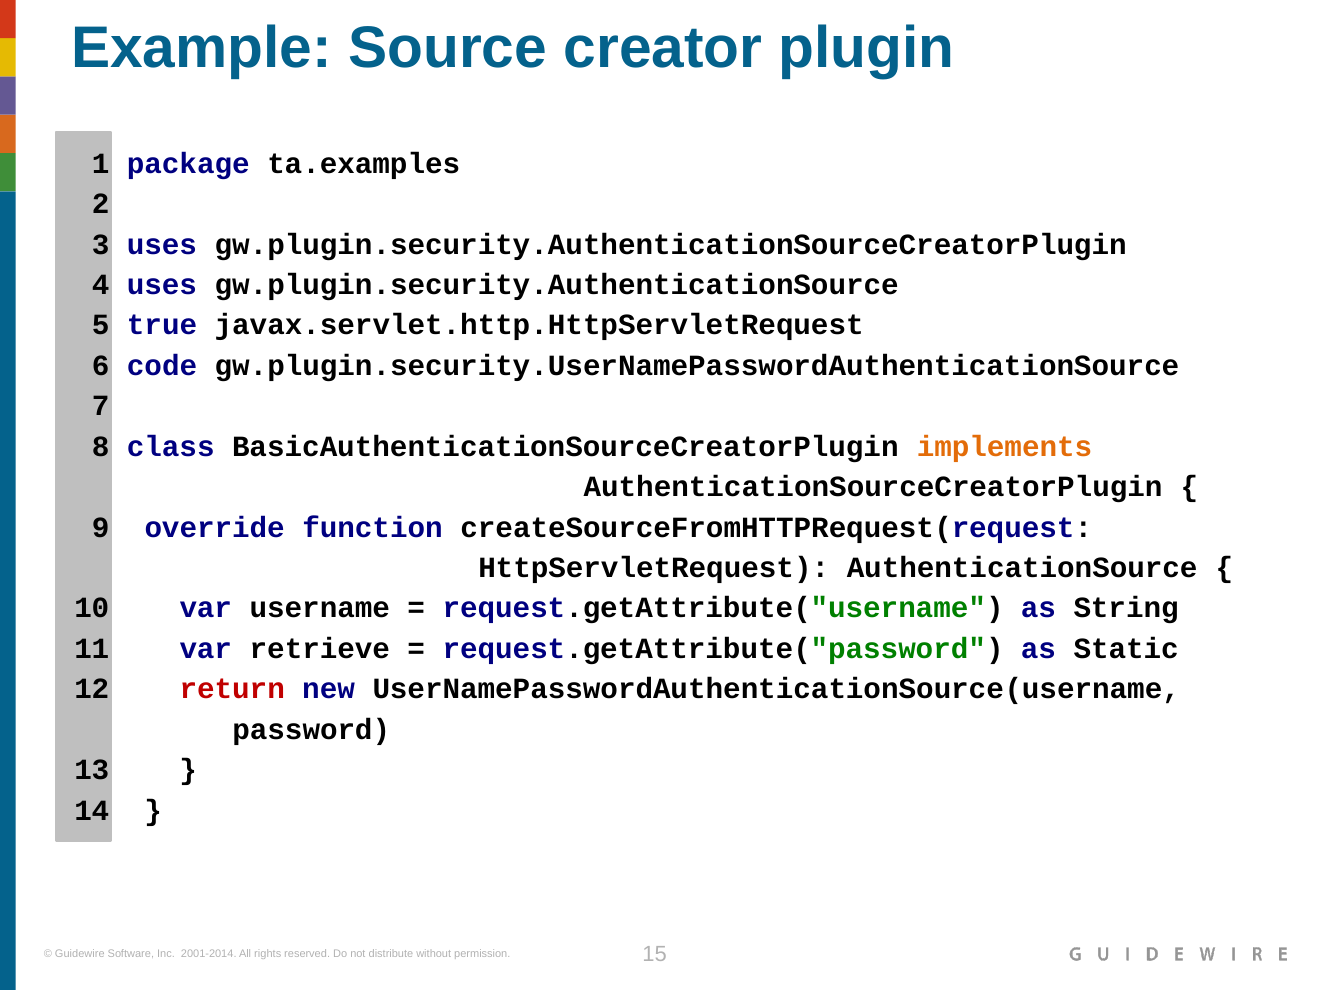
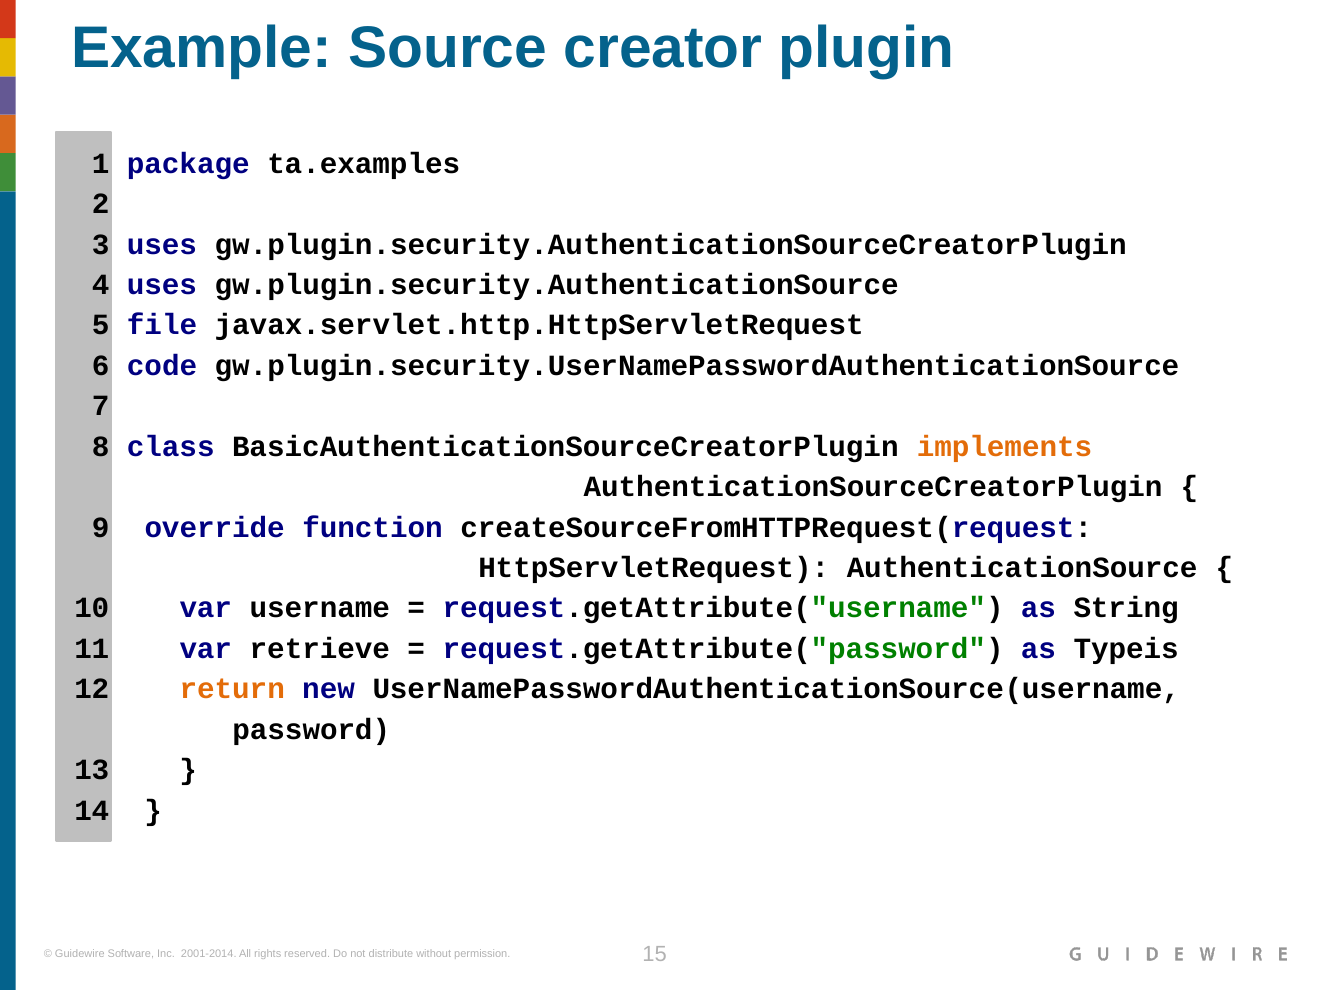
true: true -> file (162, 325)
Static: Static -> Typeis (1126, 649)
return colour: red -> orange (232, 689)
